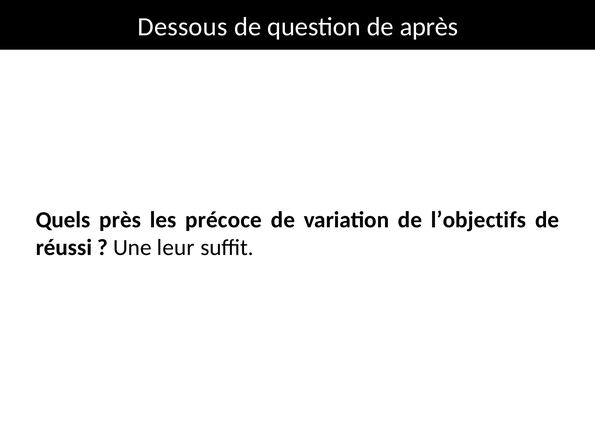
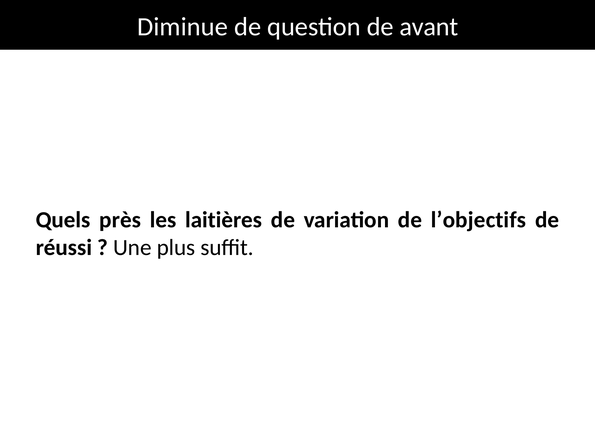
Dessous: Dessous -> Diminue (183, 27)
après: après -> avant (429, 27)
précoce: précoce -> laitières (224, 220)
leur: leur -> plus (176, 248)
